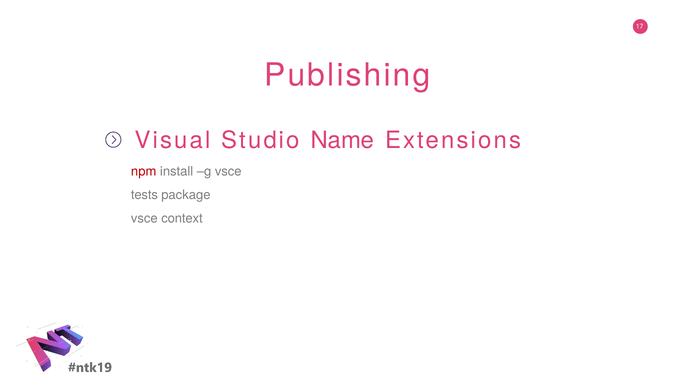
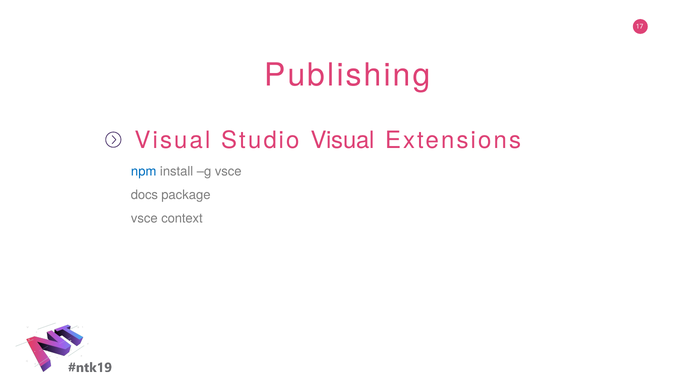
Studio Name: Name -> Visual (343, 140)
npm colour: red -> blue (144, 172)
tests: tests -> docs (144, 195)
